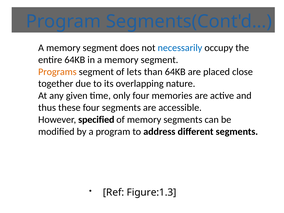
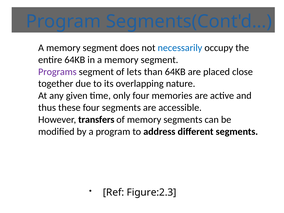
Programs colour: orange -> purple (57, 72)
specified: specified -> transfers (96, 120)
Figure:1.3: Figure:1.3 -> Figure:2.3 (152, 192)
